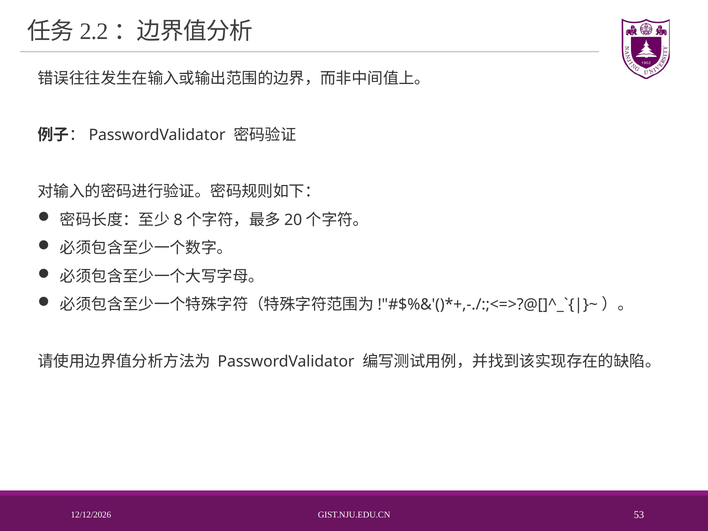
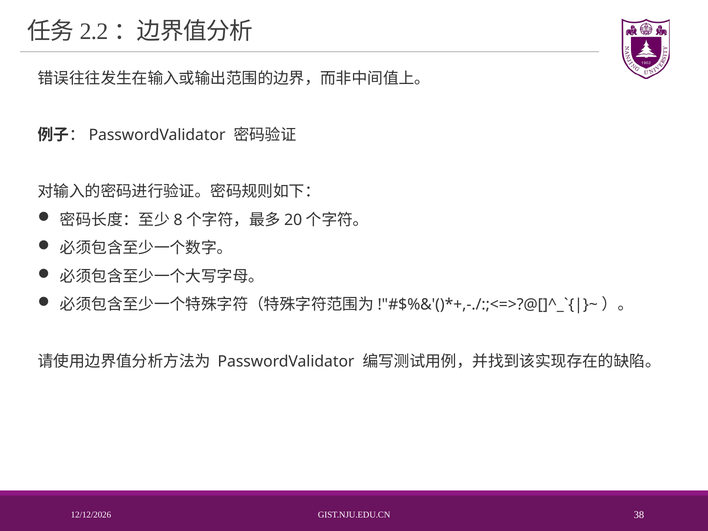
53: 53 -> 38 (639, 515)
